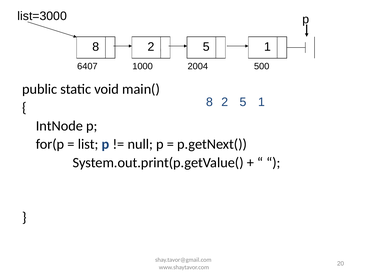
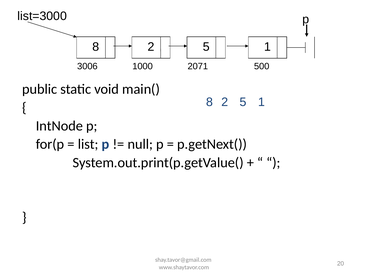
6407: 6407 -> 3006 (87, 66)
2004: 2004 -> 2071 (198, 66)
